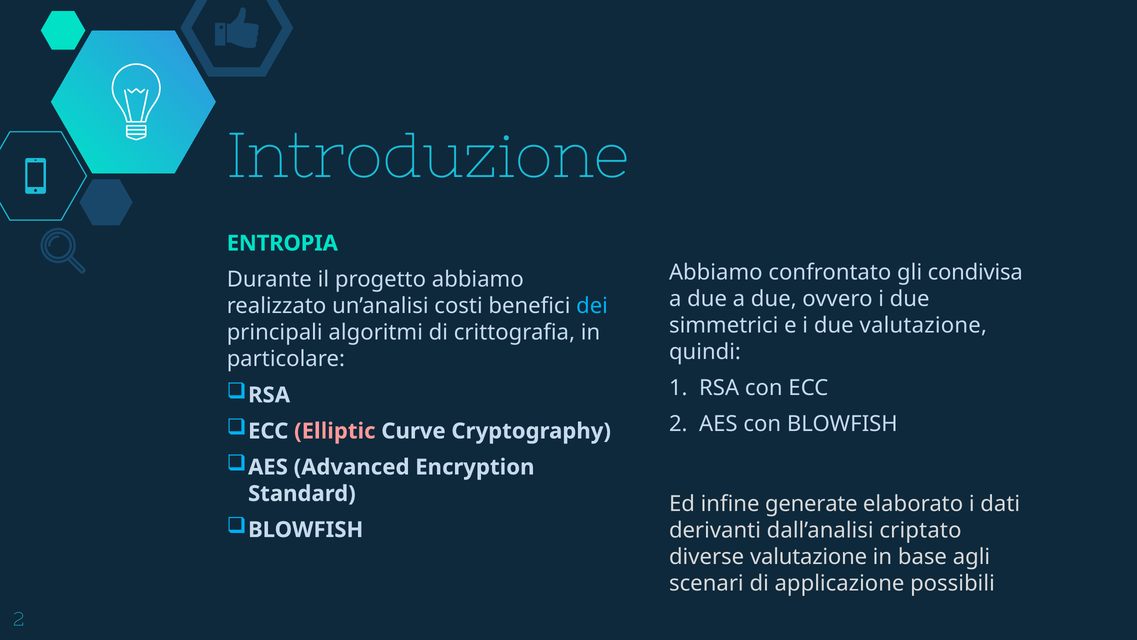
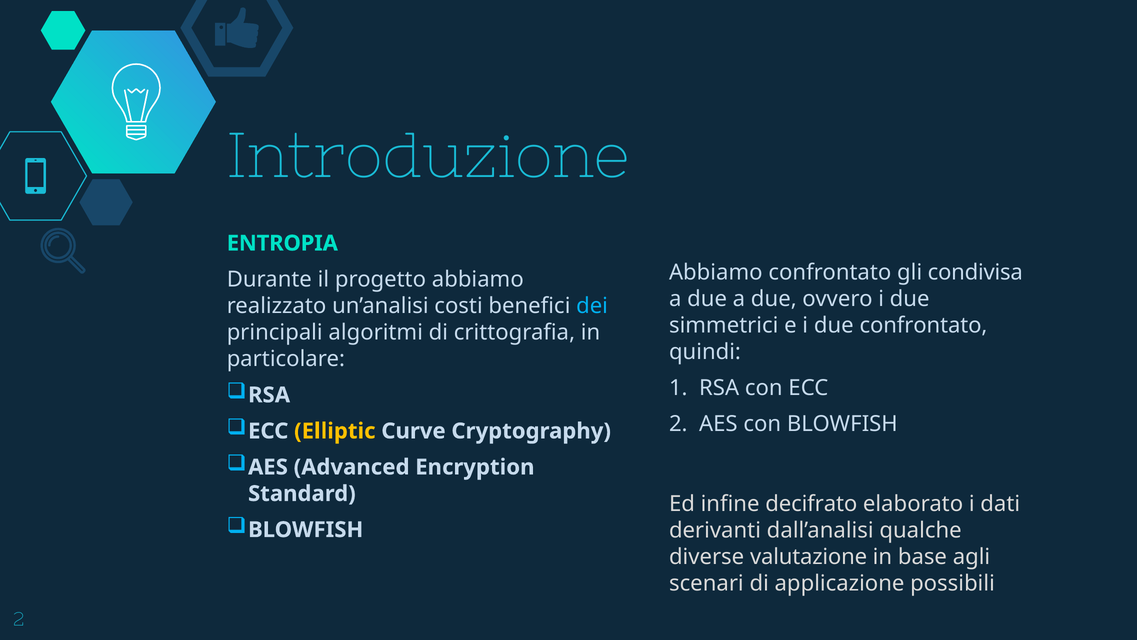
due valutazione: valutazione -> confrontato (923, 325)
Elliptic colour: pink -> yellow (335, 431)
generate: generate -> decifrato (811, 504)
criptato: criptato -> qualche (921, 530)
